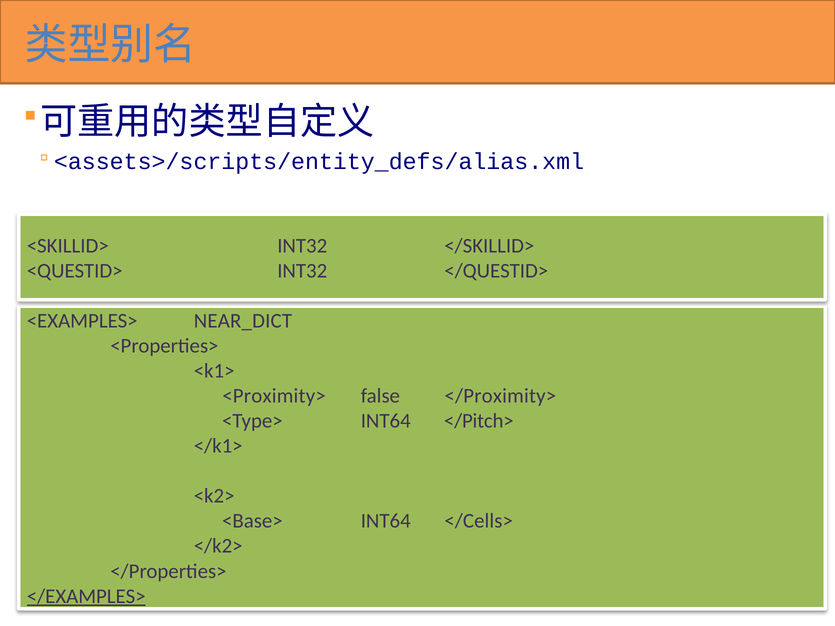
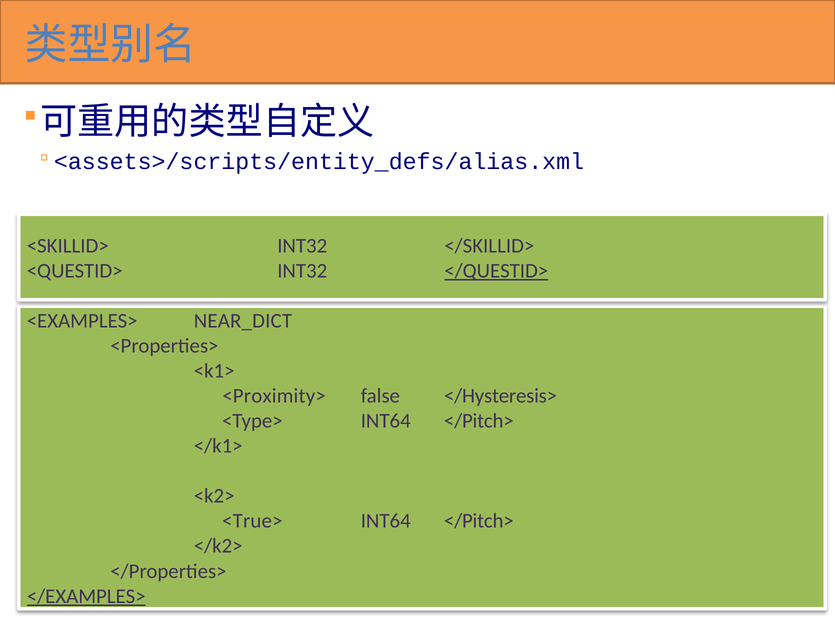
</QUESTID> underline: none -> present (496, 271)
</Proximity>: </Proximity> -> </Hysteresis> (501, 396)
<Base>: <Base> -> <True> (252, 521)
</Cells>: </Cells> -> </Pitch> (479, 521)
